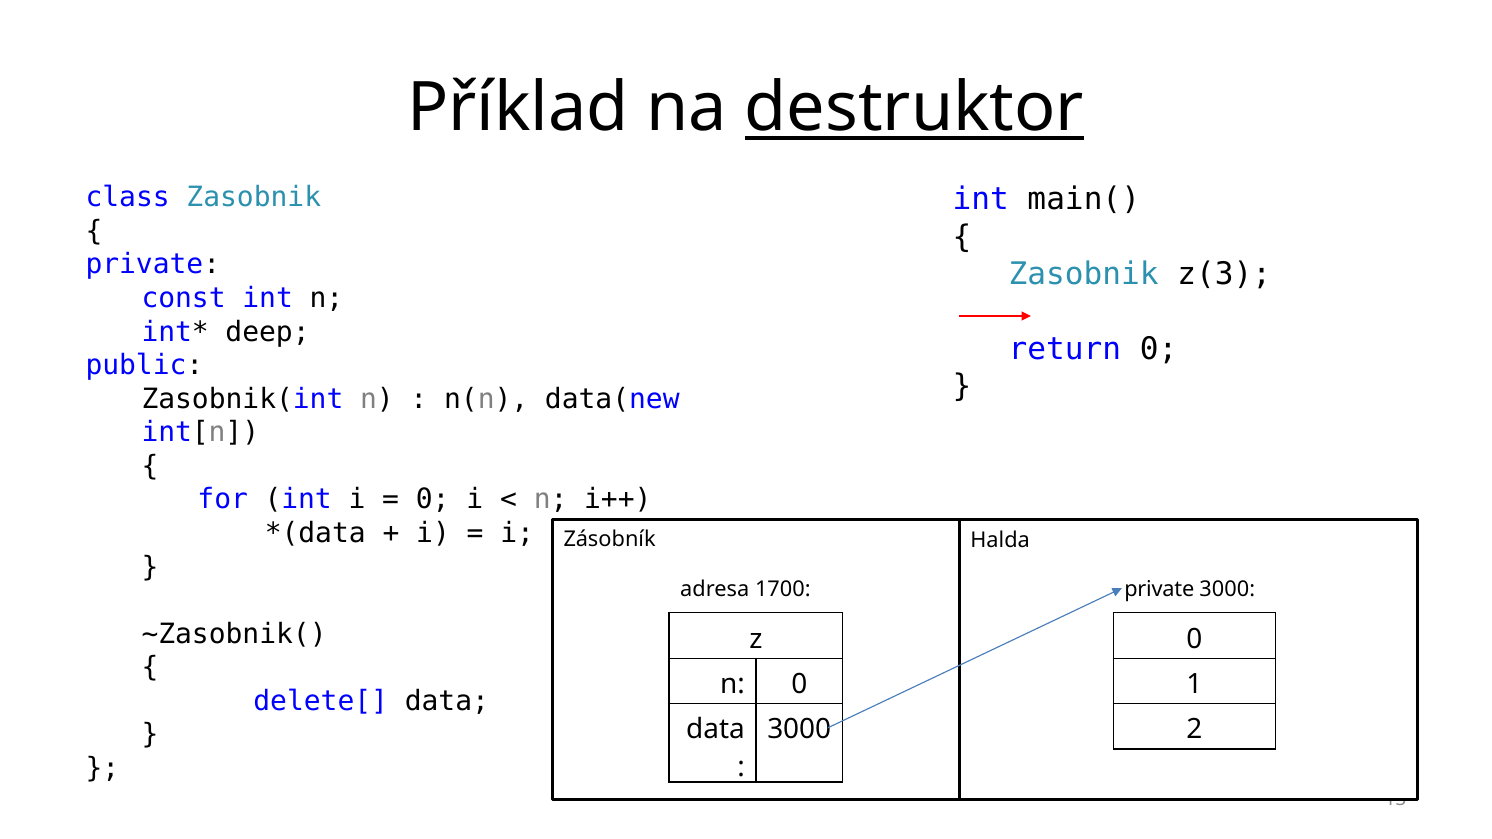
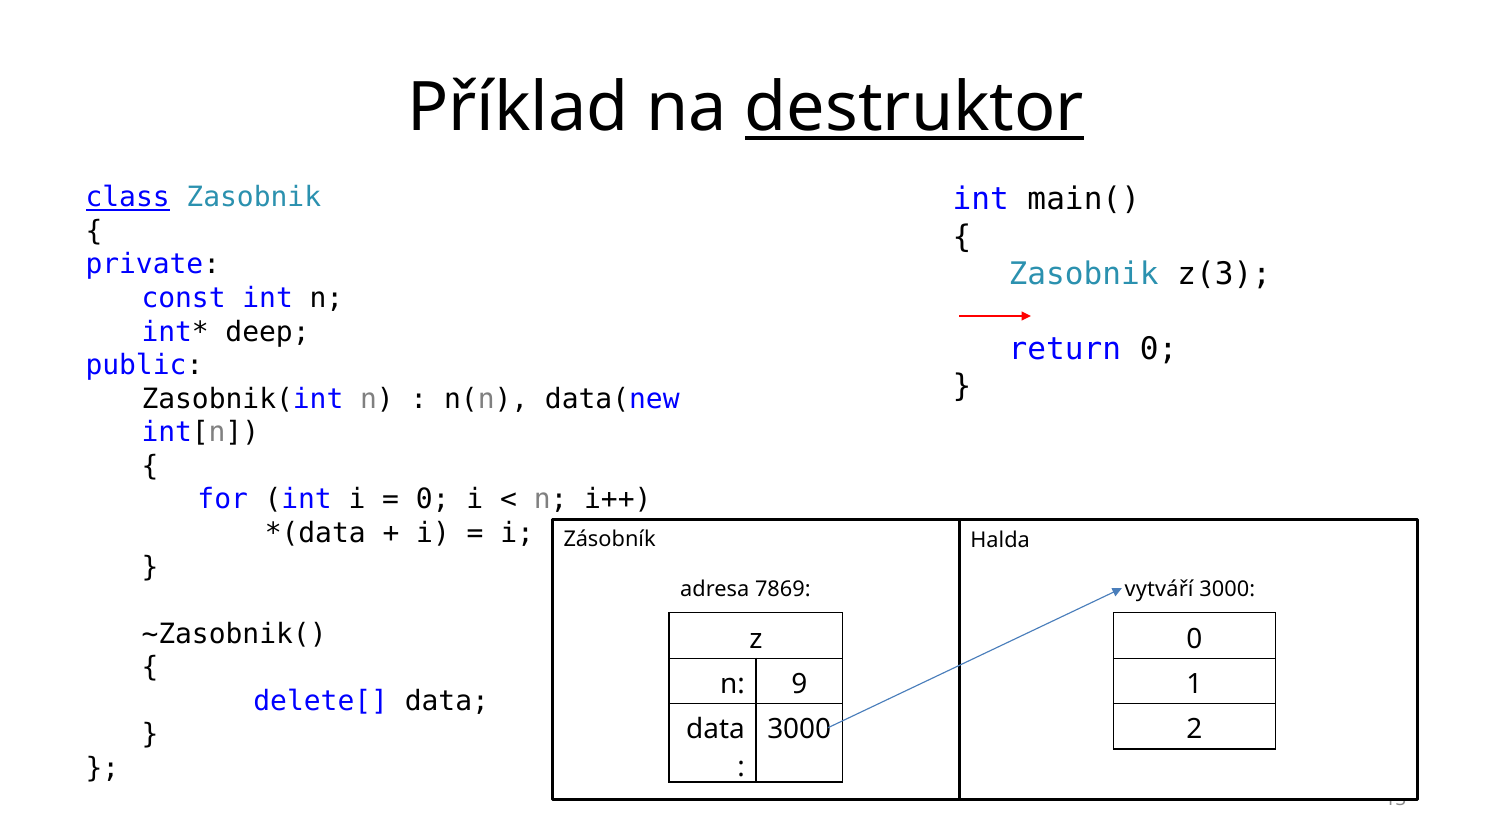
class underline: none -> present (128, 198)
1700: 1700 -> 7869 (783, 589)
private: private -> vytváří (1159, 589)
n 0: 0 -> 9 (799, 685)
